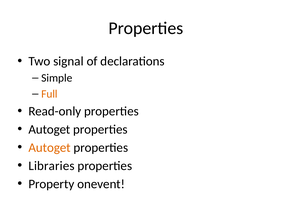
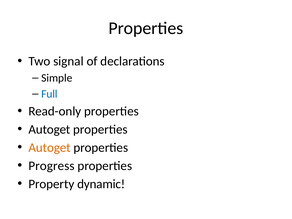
Full colour: orange -> blue (49, 94)
Libraries: Libraries -> Progress (51, 166)
onevent: onevent -> dynamic (101, 184)
